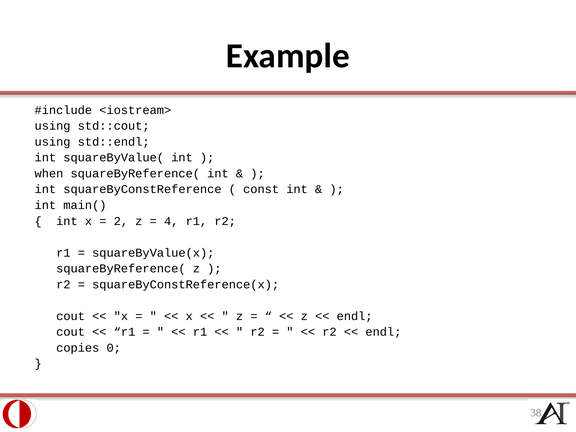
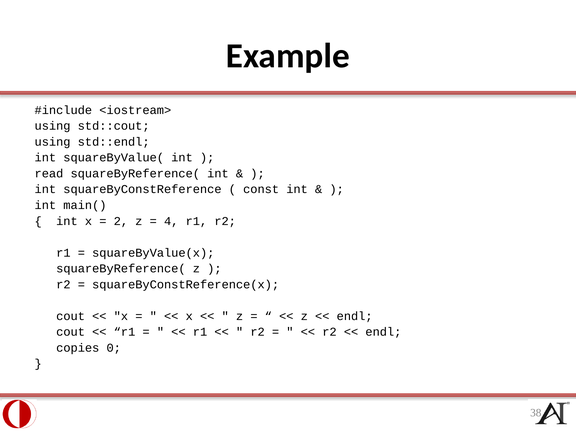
when: when -> read (49, 173)
